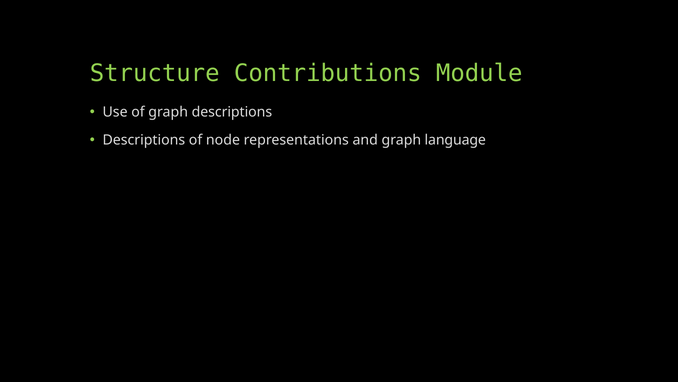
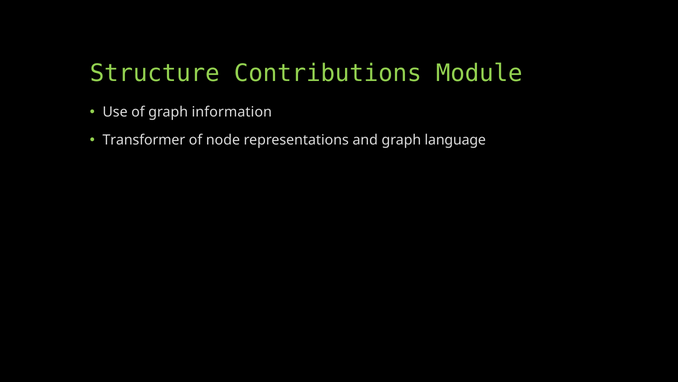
graph descriptions: descriptions -> information (232, 112)
Descriptions: Descriptions -> Transformer (144, 140)
